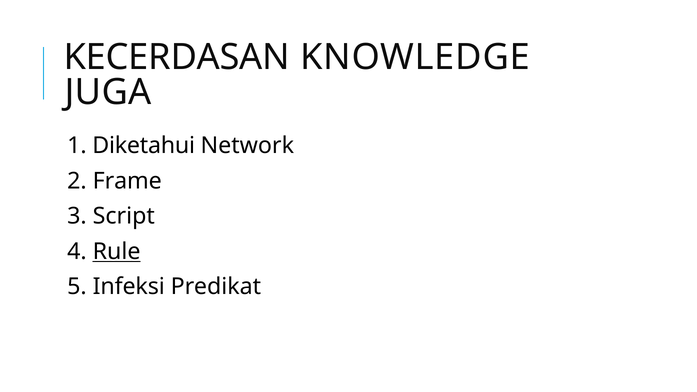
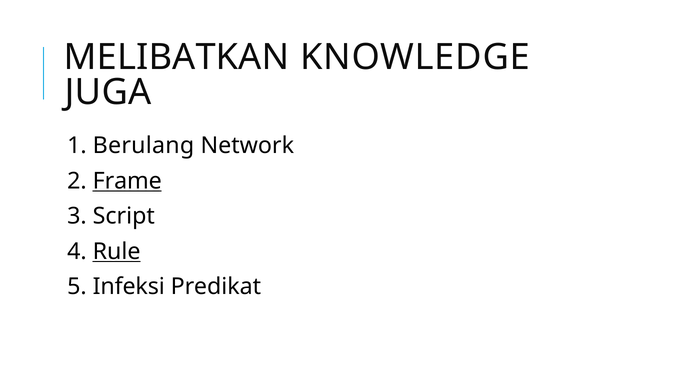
KECERDASAN: KECERDASAN -> MELIBATKAN (176, 57)
Diketahui: Diketahui -> Berulang (143, 146)
Frame underline: none -> present (127, 181)
